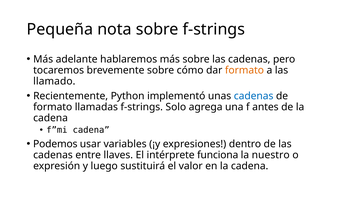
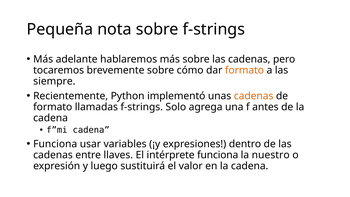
llamado: llamado -> siempre (54, 81)
cadenas colour: blue -> orange (254, 96)
Podemos: Podemos -> Funciona (55, 144)
